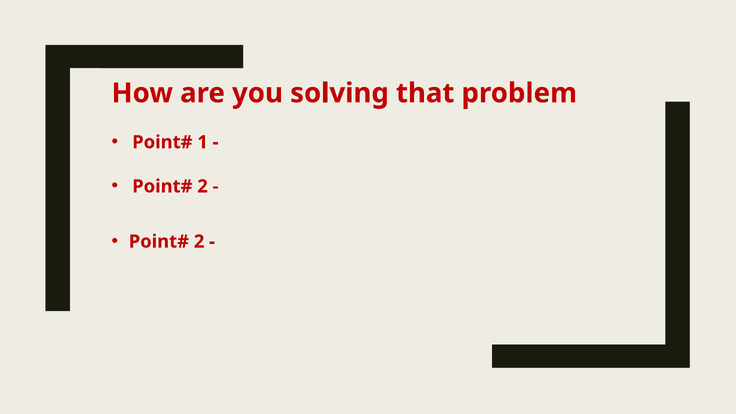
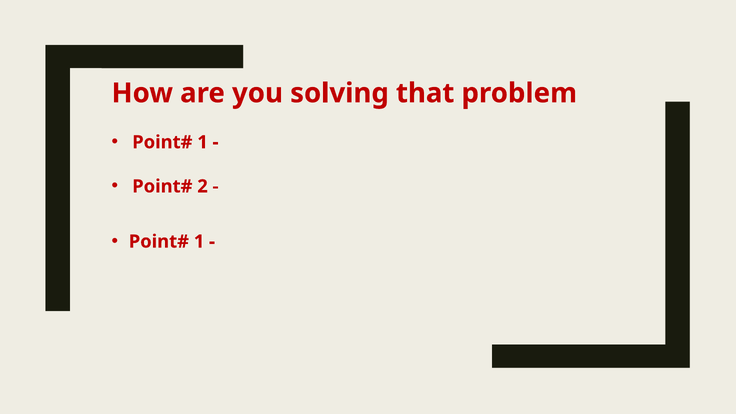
2: 2 -> 1 (199, 242)
